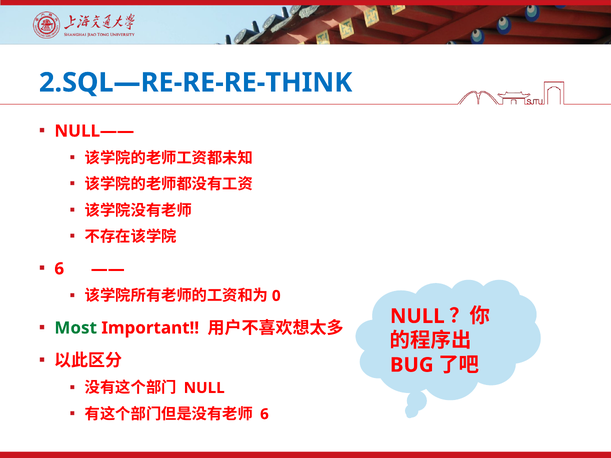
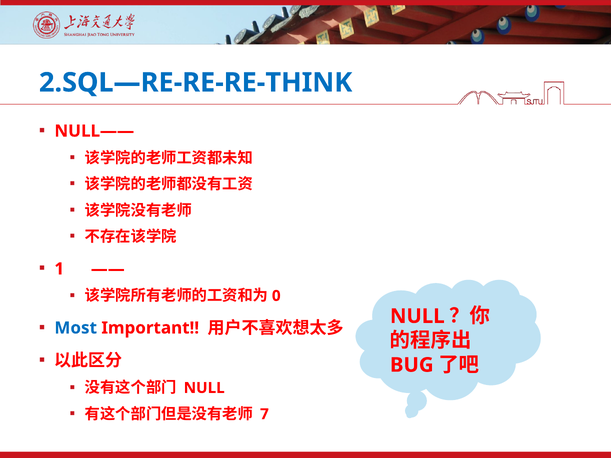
6: 6 -> 1 (59, 269)
Most colour: green -> blue (76, 328)
6: 6 -> 7 (264, 414)
